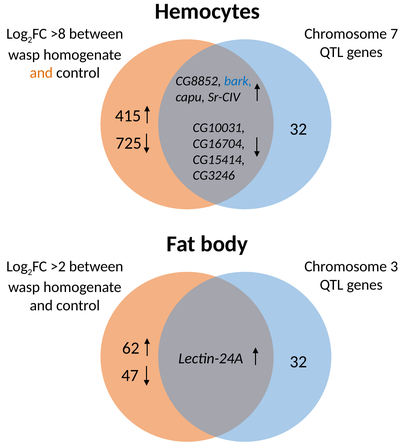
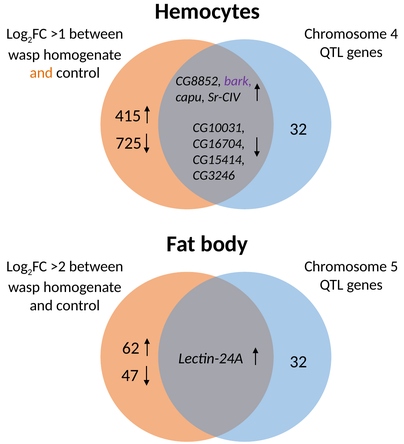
>8: >8 -> >1 (58, 34)
7: 7 -> 4 (394, 34)
bark colour: blue -> purple (238, 81)
3: 3 -> 5 (394, 267)
